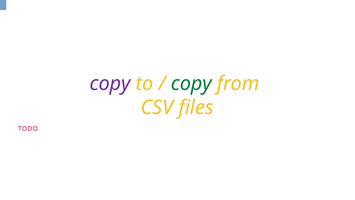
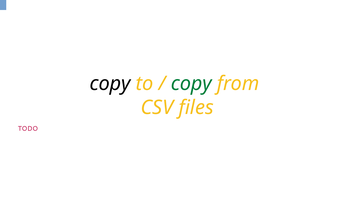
copy colour: purple -> black (110, 83)
